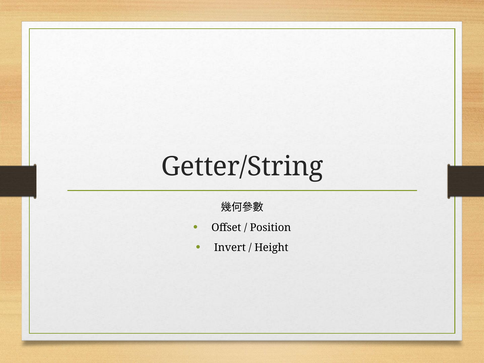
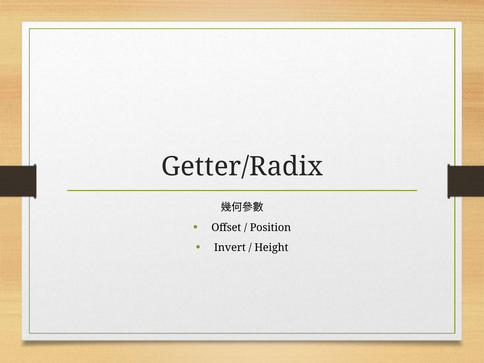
Getter/String: Getter/String -> Getter/Radix (242, 167)
